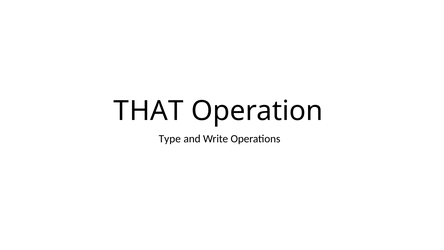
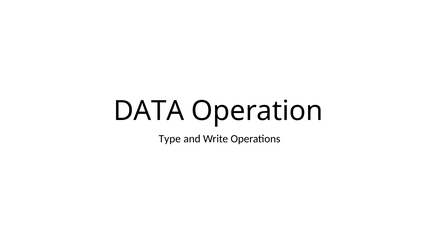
THAT: THAT -> DATA (149, 111)
